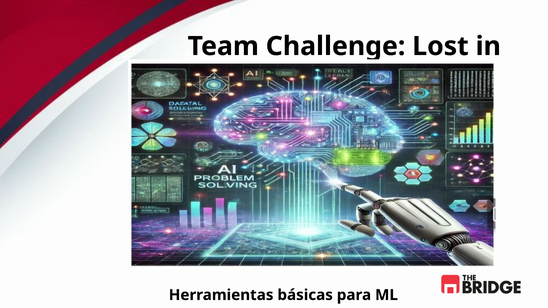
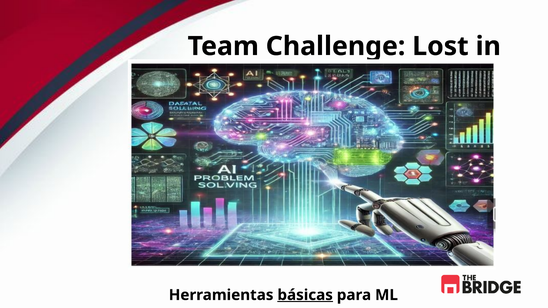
básicas underline: none -> present (305, 295)
